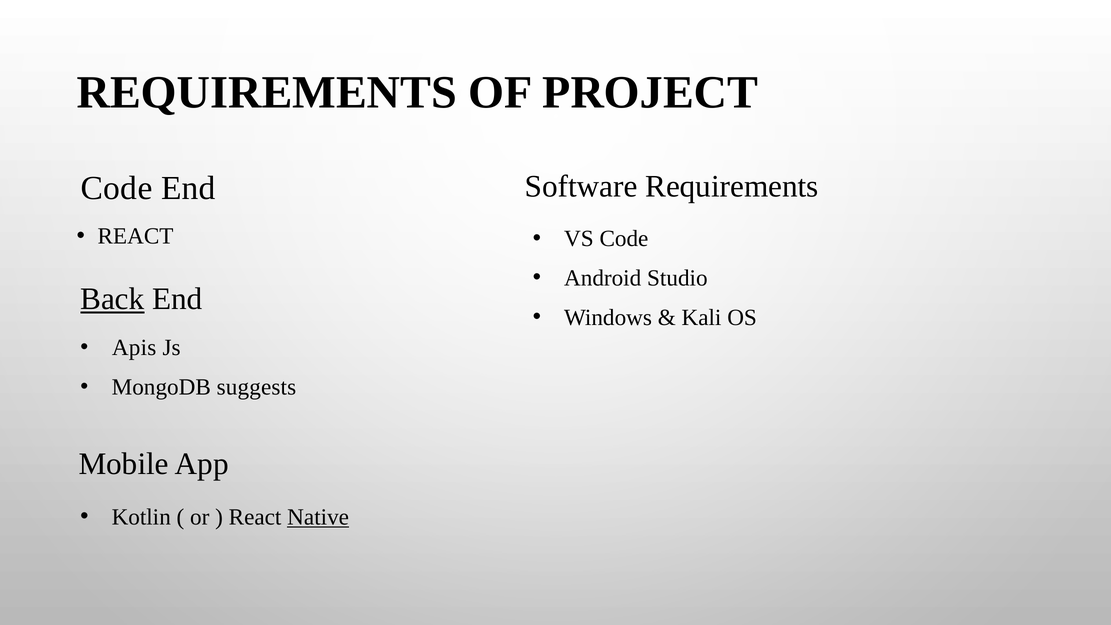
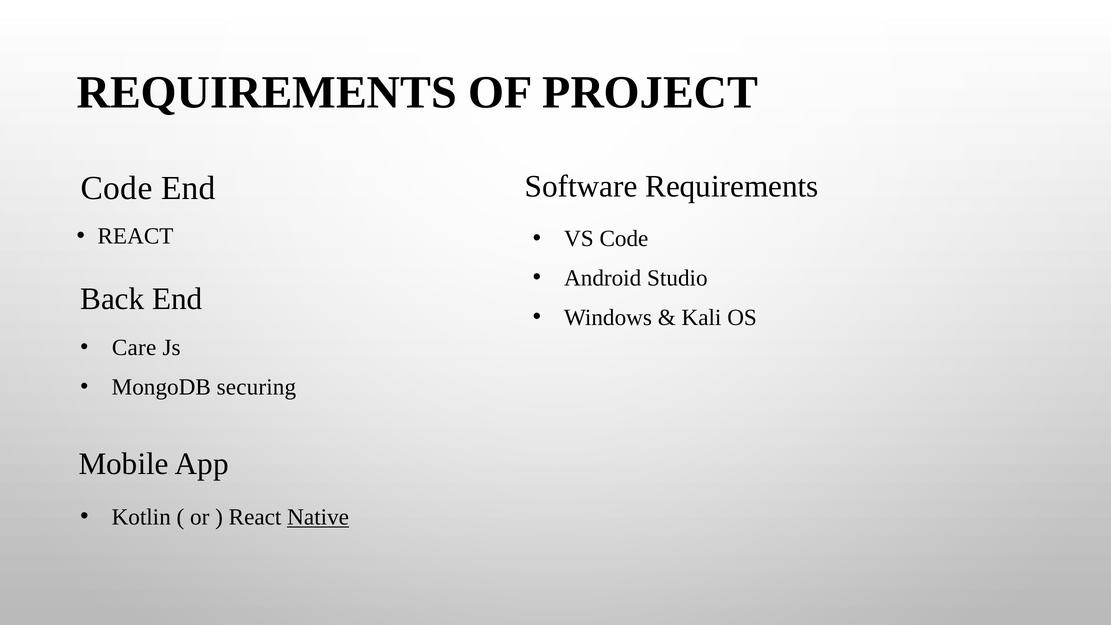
Back underline: present -> none (112, 299)
Apis: Apis -> Care (134, 348)
suggests: suggests -> securing (256, 387)
